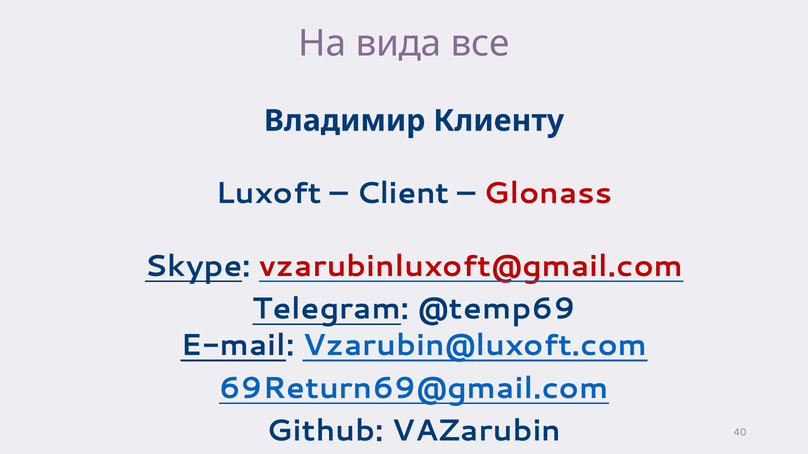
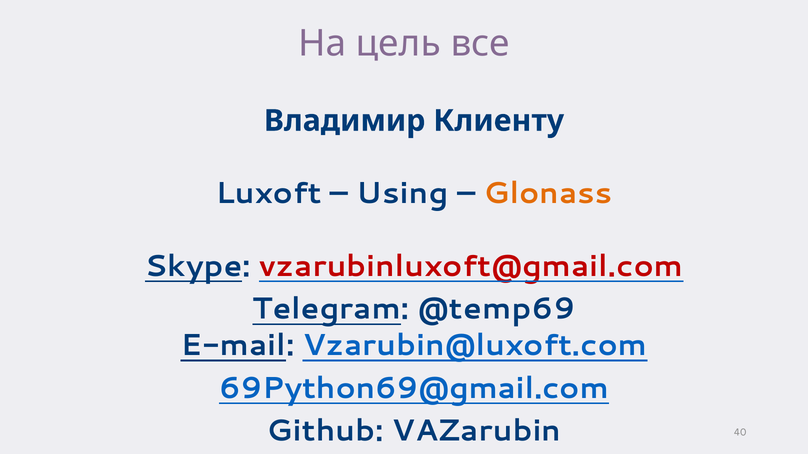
вида: вида -> цель (398, 44)
Client: Client -> Using (402, 194)
Glonass colour: red -> orange (548, 194)
69Return69@gmail.com: 69Return69@gmail.com -> 69Python69@gmail.com (414, 389)
